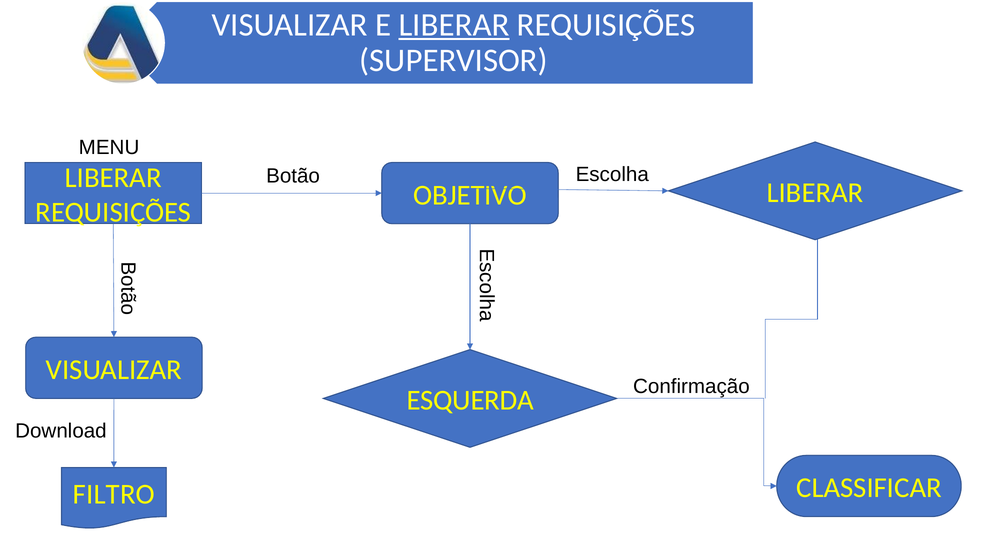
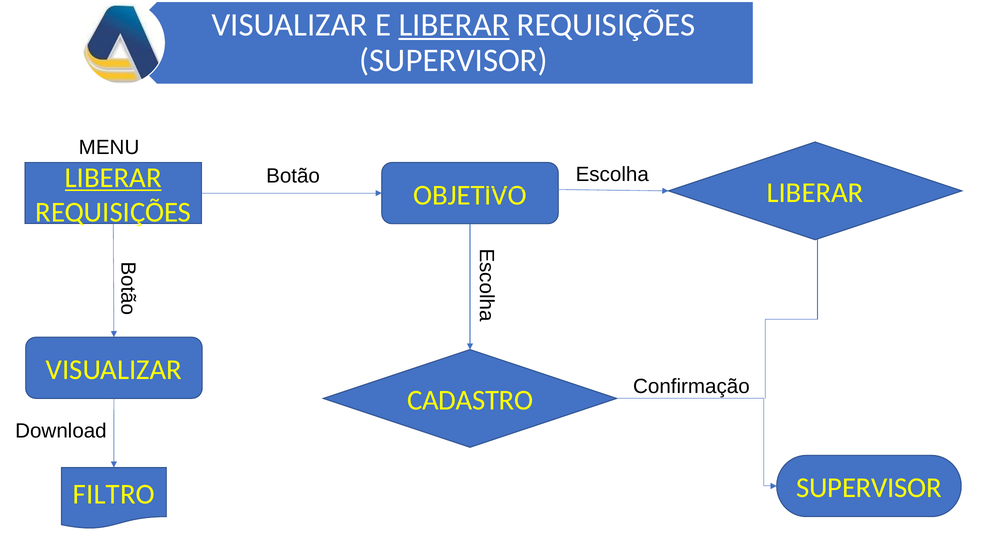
LIBERAR underline: none -> present (113, 178)
ESQUERDA: ESQUERDA -> CADASTRO (470, 401)
CLASSIFICAR: CLASSIFICAR -> SUPERVISOR (869, 488)
